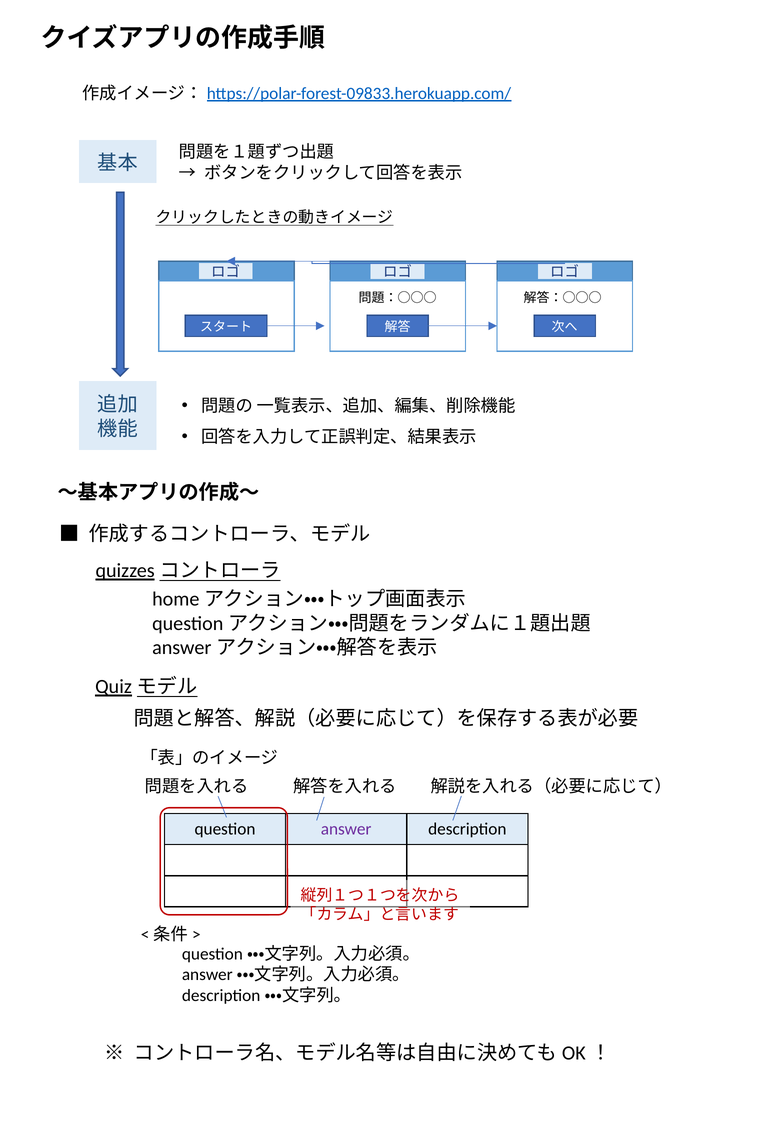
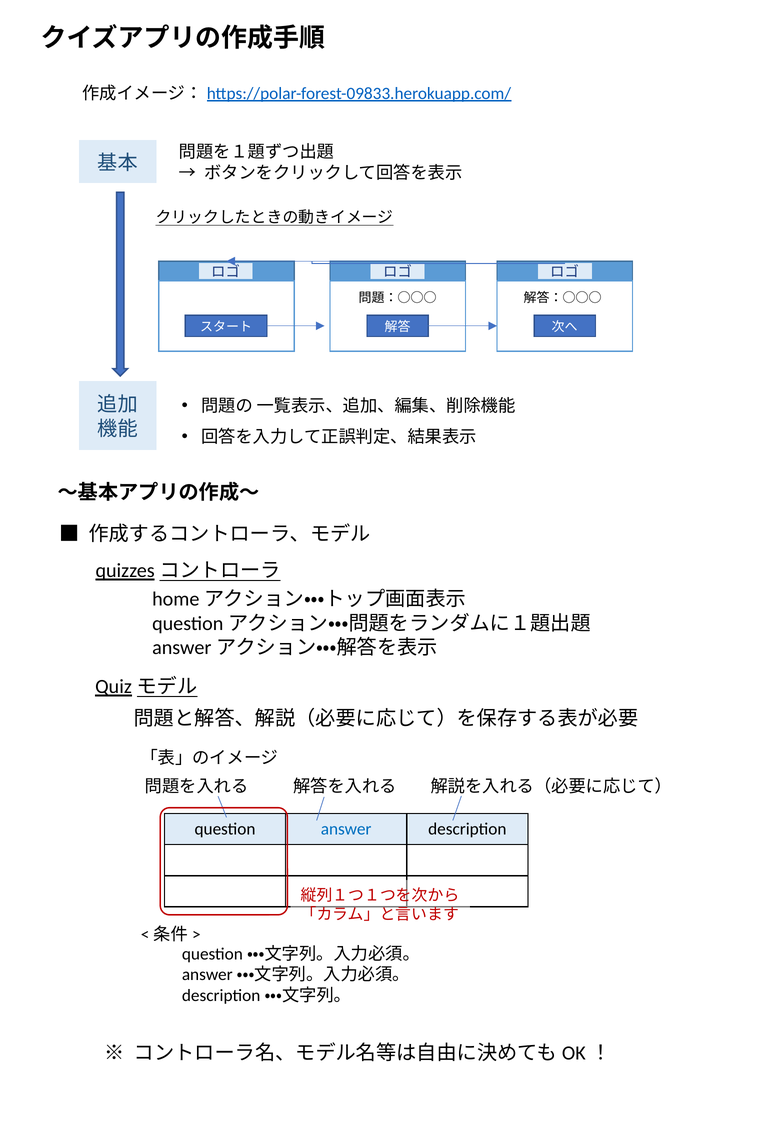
answer colour: purple -> blue (346, 829)
